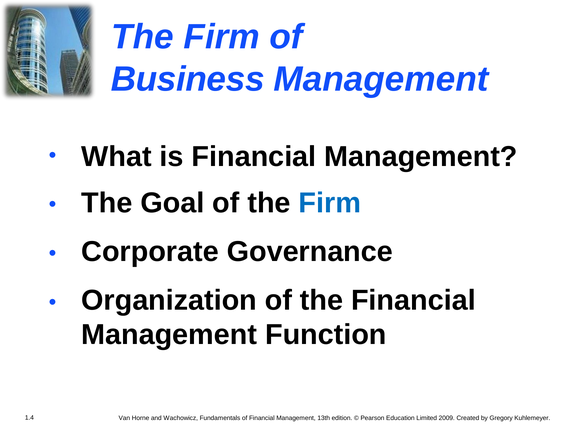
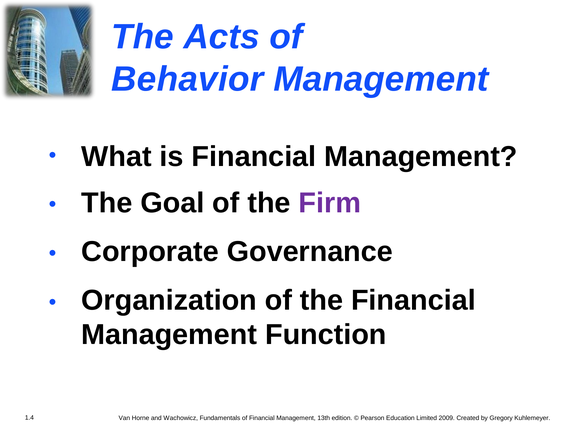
Firm: Firm -> Acts (222, 37)
Business: Business -> Behavior (187, 79)
Firm colour: blue -> purple (330, 203)
